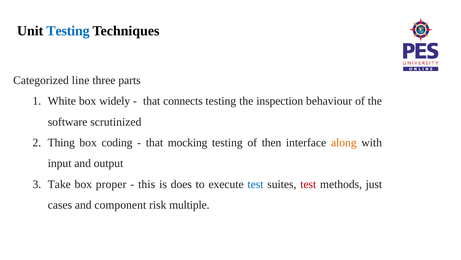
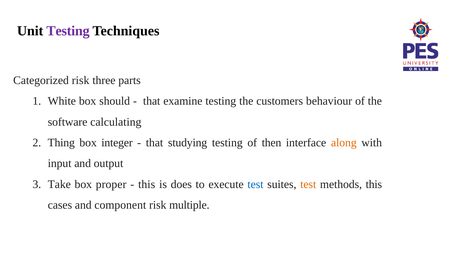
Testing colour: blue -> purple (68, 31)
Categorized line: line -> risk (81, 80)
widely: widely -> should (115, 101)
connects: connects -> examine (183, 101)
inspection: inspection -> customers (280, 101)
scrutinized: scrutinized -> calculating (116, 122)
coding: coding -> integer (117, 142)
mocking: mocking -> studying (188, 142)
test colour: red -> orange (308, 184)
methods just: just -> this (374, 184)
